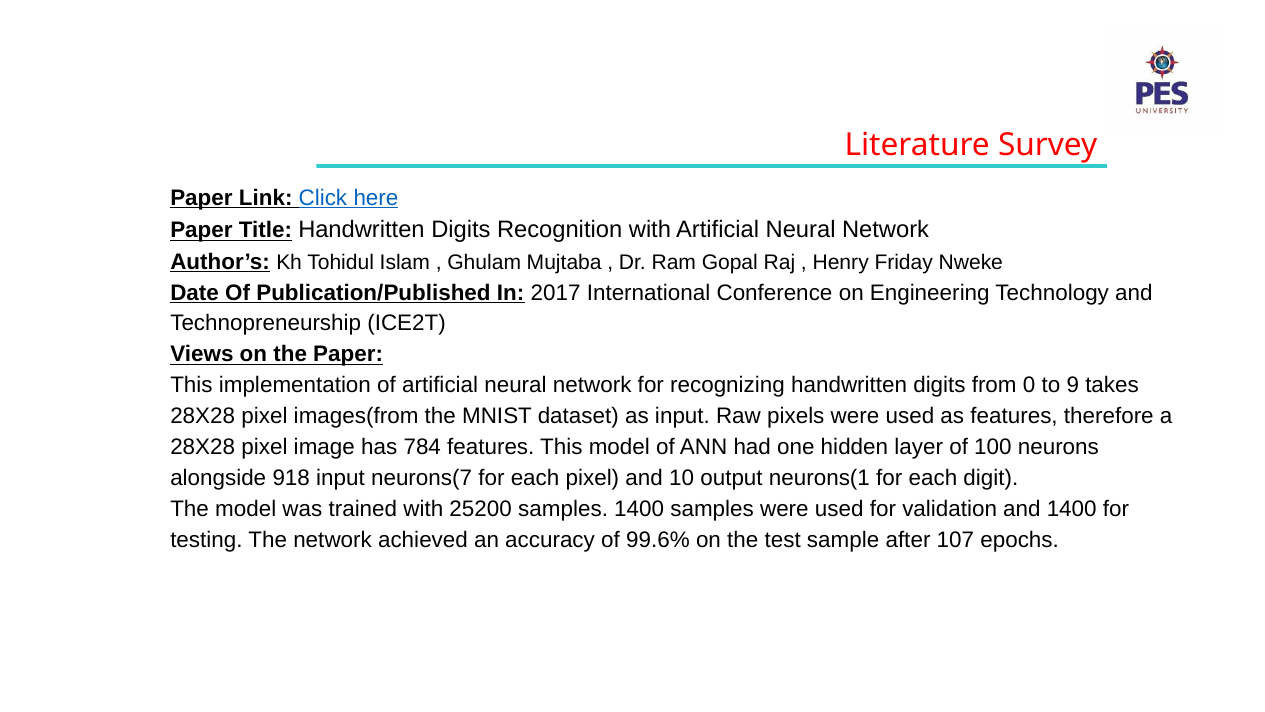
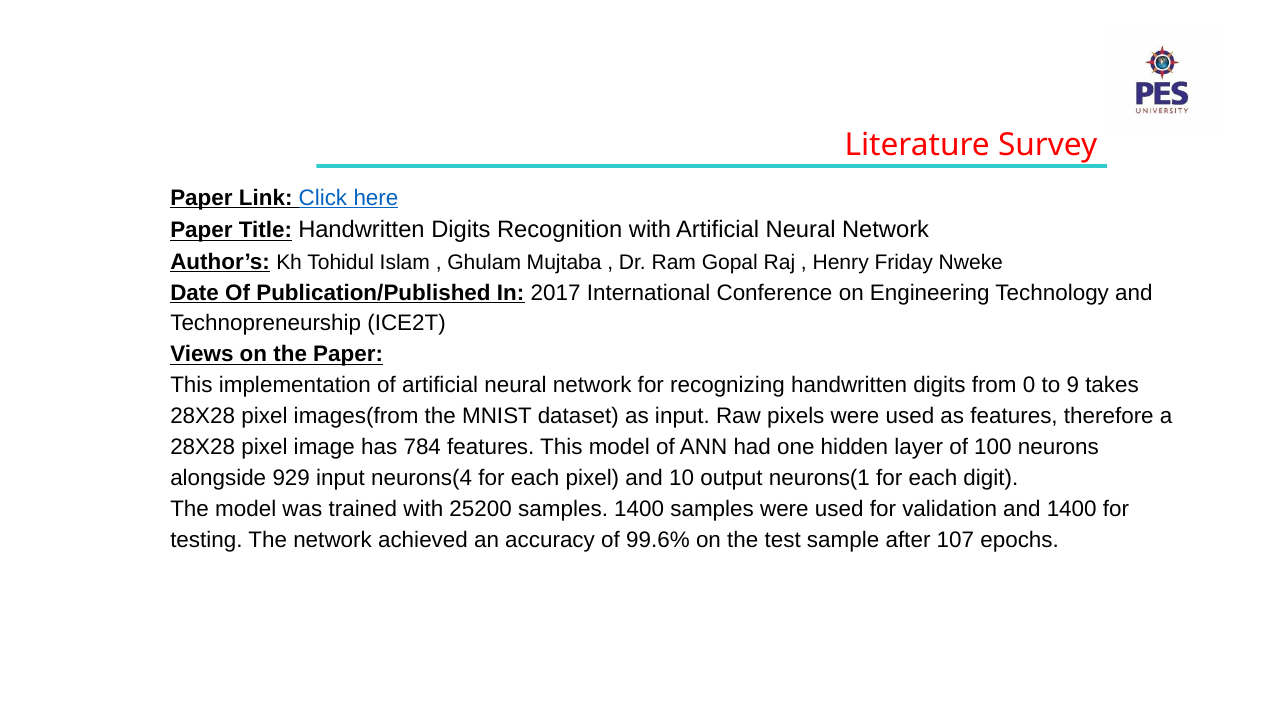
918: 918 -> 929 (291, 478)
neurons(7: neurons(7 -> neurons(4 (422, 478)
